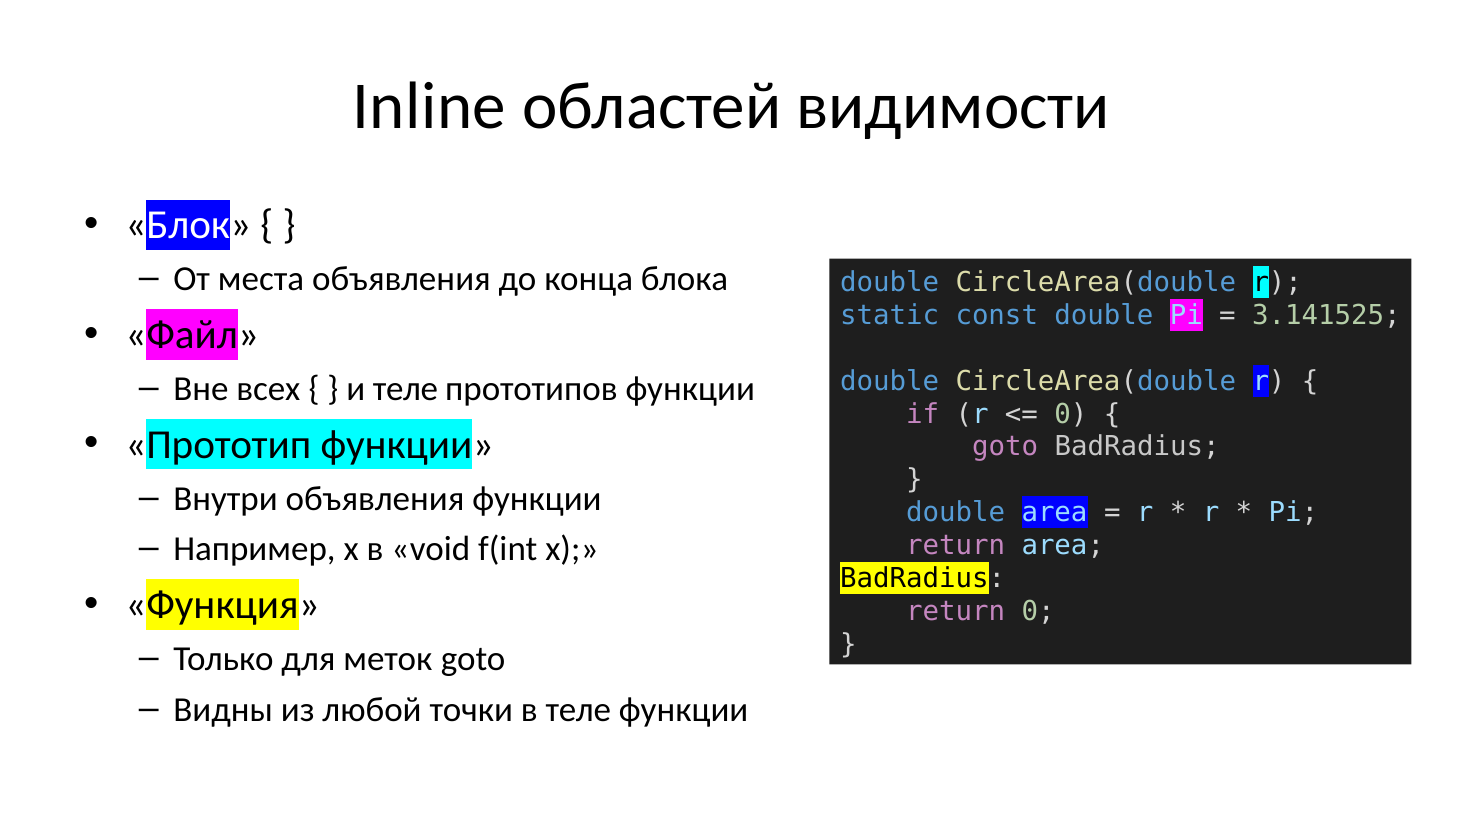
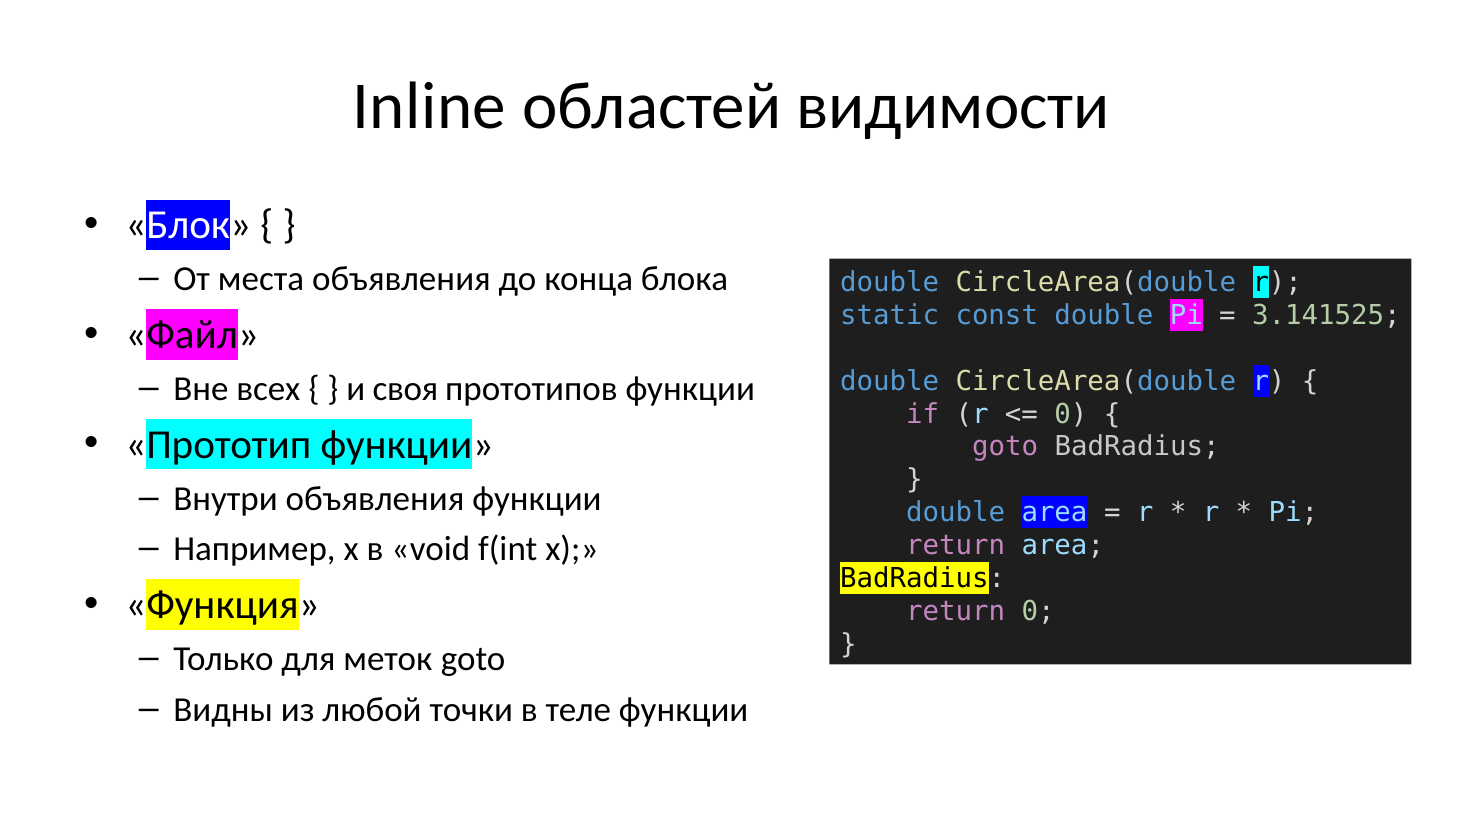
и теле: теле -> своя (405, 389)
